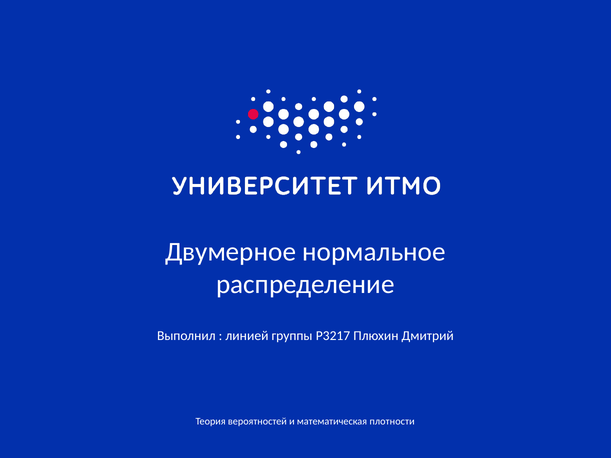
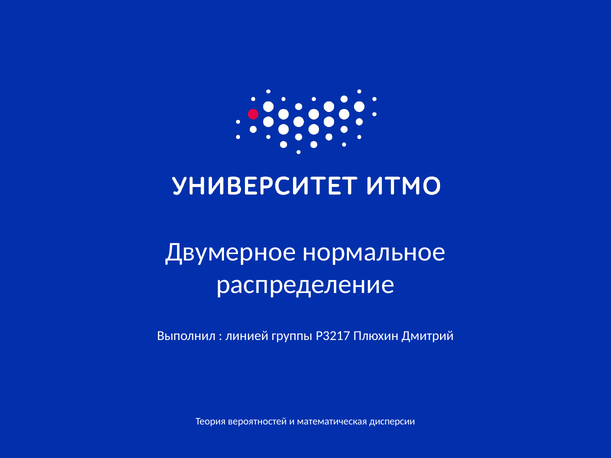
плотности: плотности -> дисперсии (392, 422)
